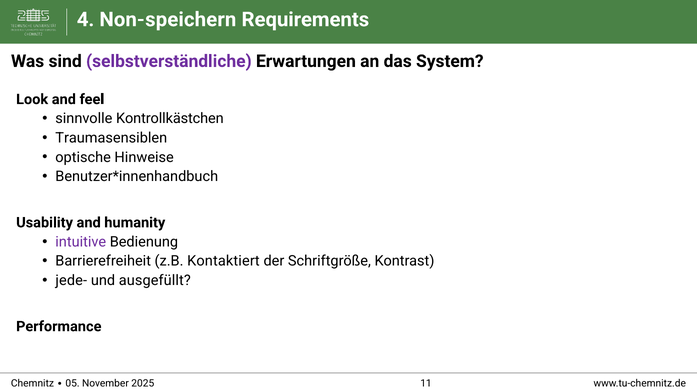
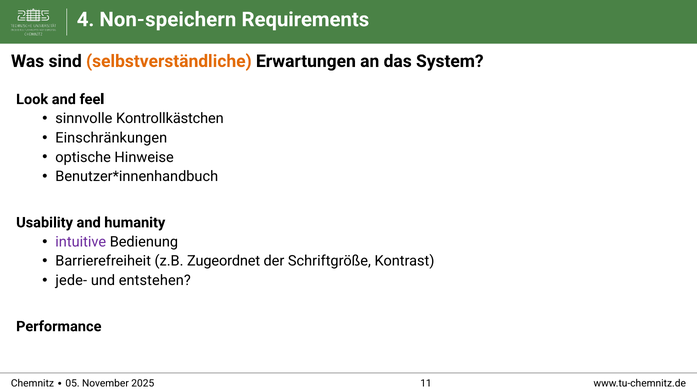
selbstverständliche colour: purple -> orange (169, 61)
Traumasensiblen: Traumasensiblen -> Einschränkungen (111, 138)
Kontaktiert: Kontaktiert -> Zugeordnet (224, 261)
ausgefüllt: ausgefüllt -> entstehen (155, 281)
